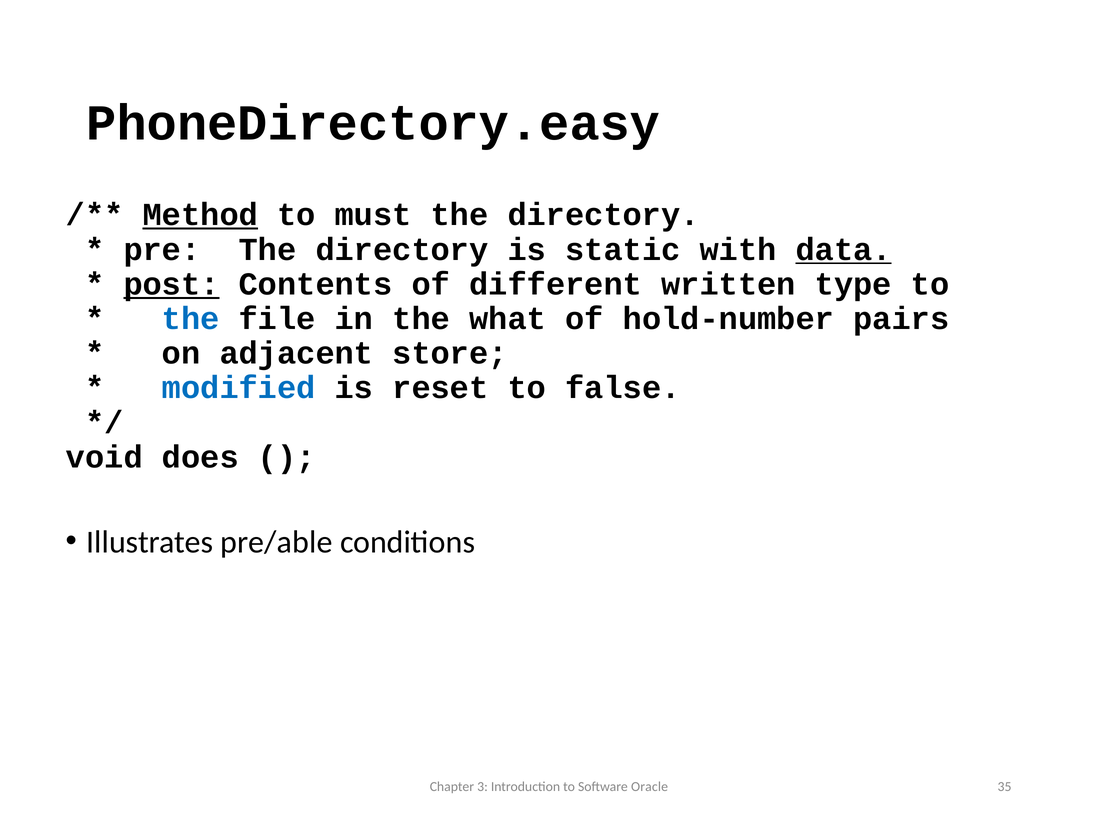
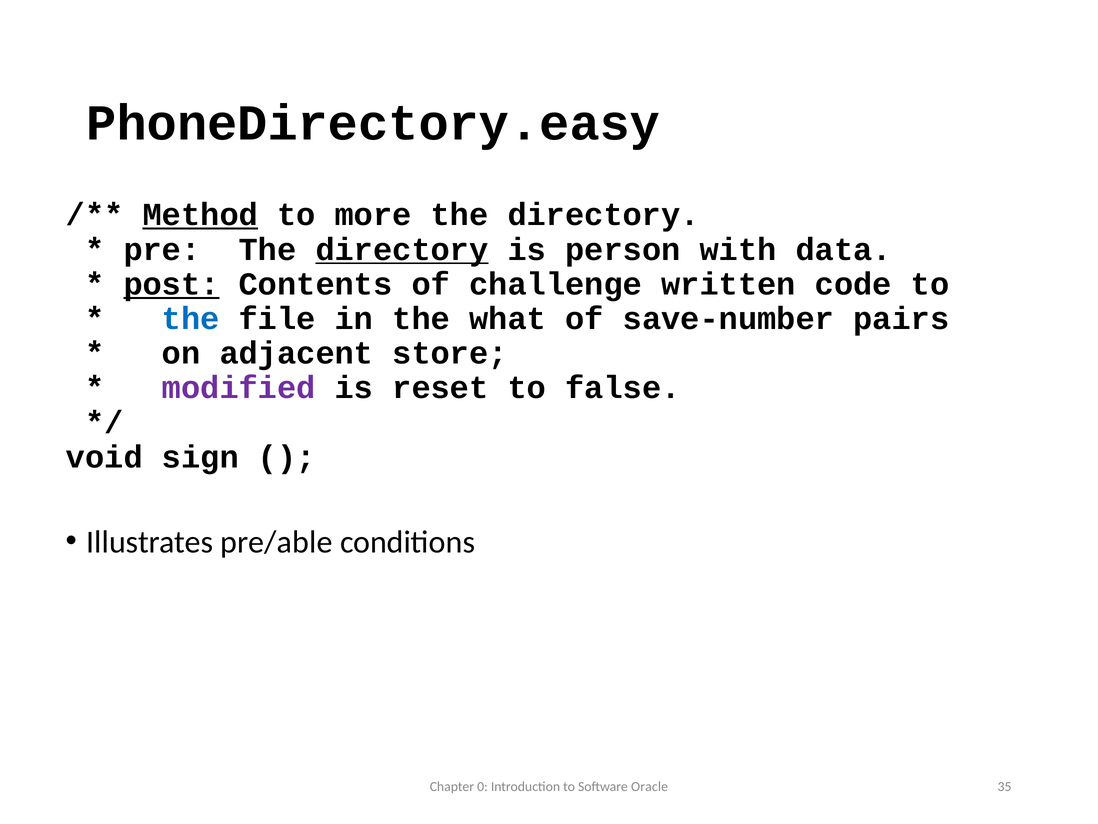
must: must -> more (373, 215)
directory underline: none -> present (402, 249)
static: static -> person (623, 249)
data underline: present -> none (844, 249)
different: different -> challenge (556, 284)
type: type -> code (853, 284)
hold-number: hold-number -> save-number (728, 318)
modified colour: blue -> purple (239, 388)
does: does -> sign (200, 457)
3: 3 -> 0 (482, 786)
